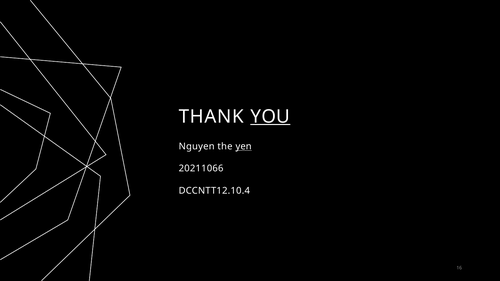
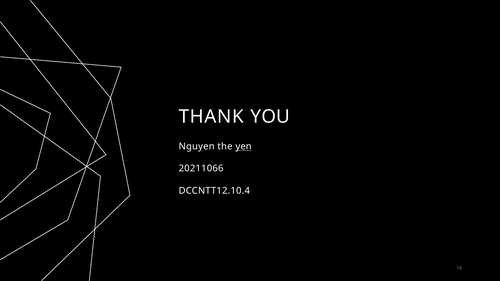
YOU underline: present -> none (270, 117)
